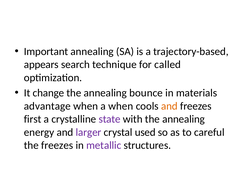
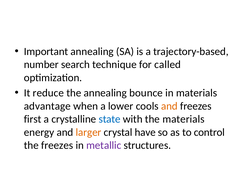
appears: appears -> number (41, 64)
change: change -> reduce (48, 93)
a when: when -> lower (121, 106)
state colour: purple -> blue (110, 119)
with the annealing: annealing -> materials (183, 119)
larger colour: purple -> orange (89, 132)
used: used -> have (145, 132)
careful: careful -> control (209, 132)
